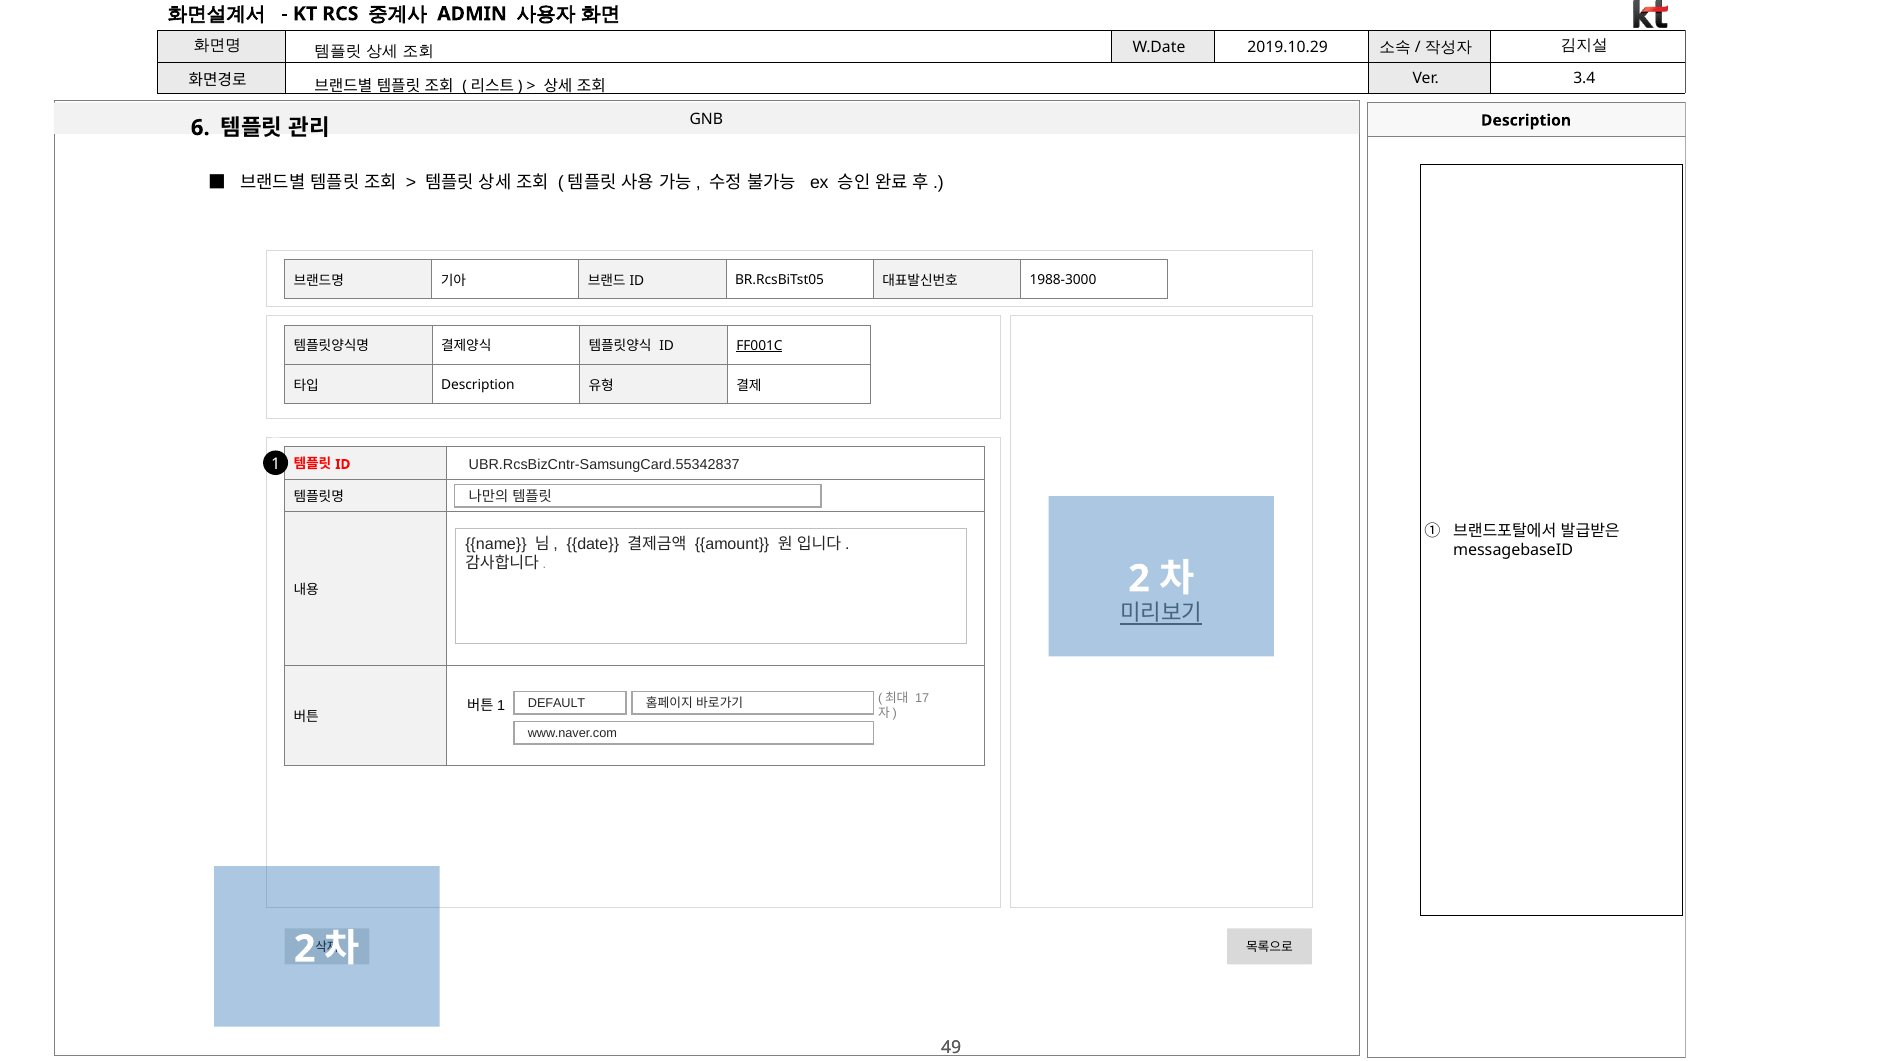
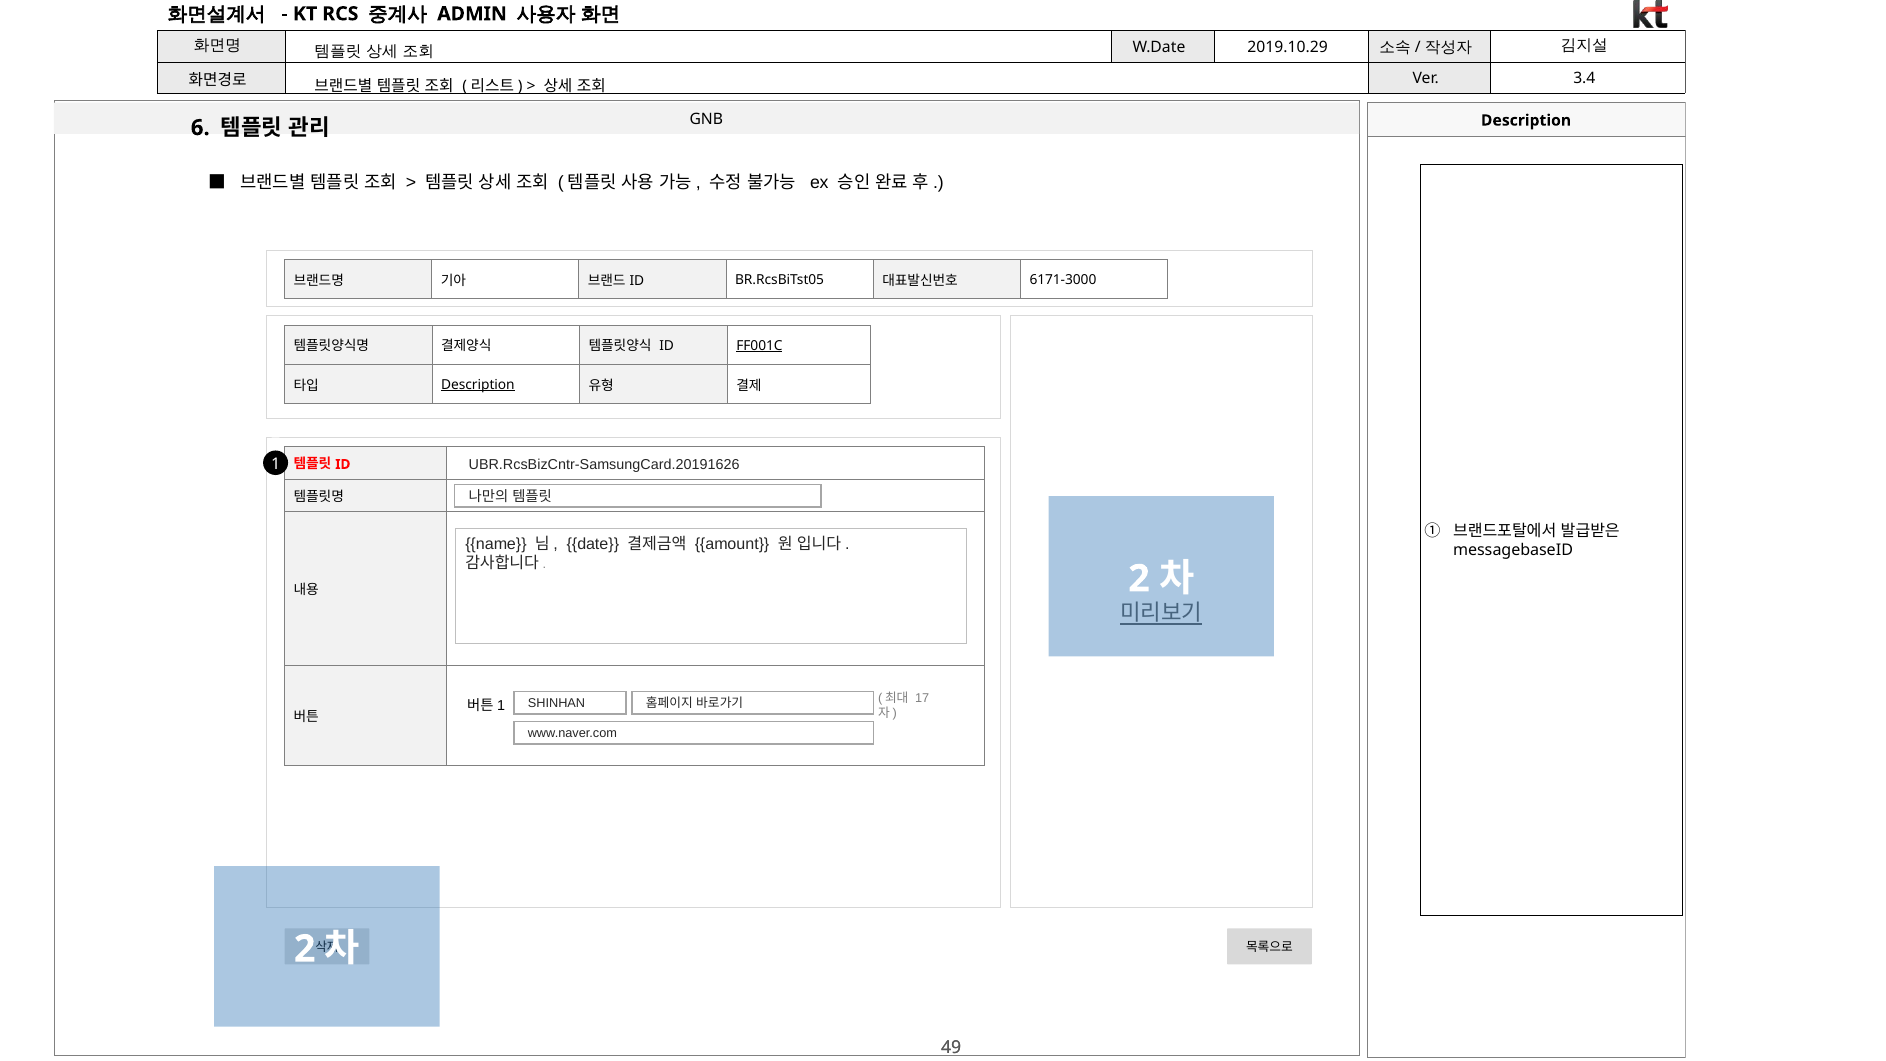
1988-3000: 1988-3000 -> 6171-3000 (1063, 280)
Description underline: none -> present (478, 385)
UBR.RcsBizCntr-SamsungCard.55342837: UBR.RcsBizCntr-SamsungCard.55342837 -> UBR.RcsBizCntr-SamsungCard.20191626 (604, 465)
DEFAULT: DEFAULT -> SHINHAN (557, 703)
